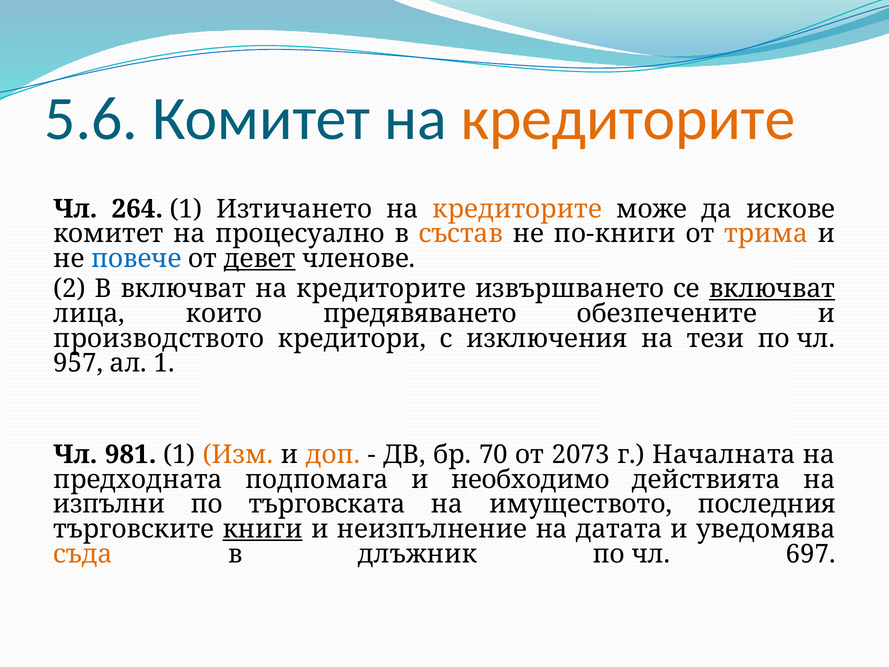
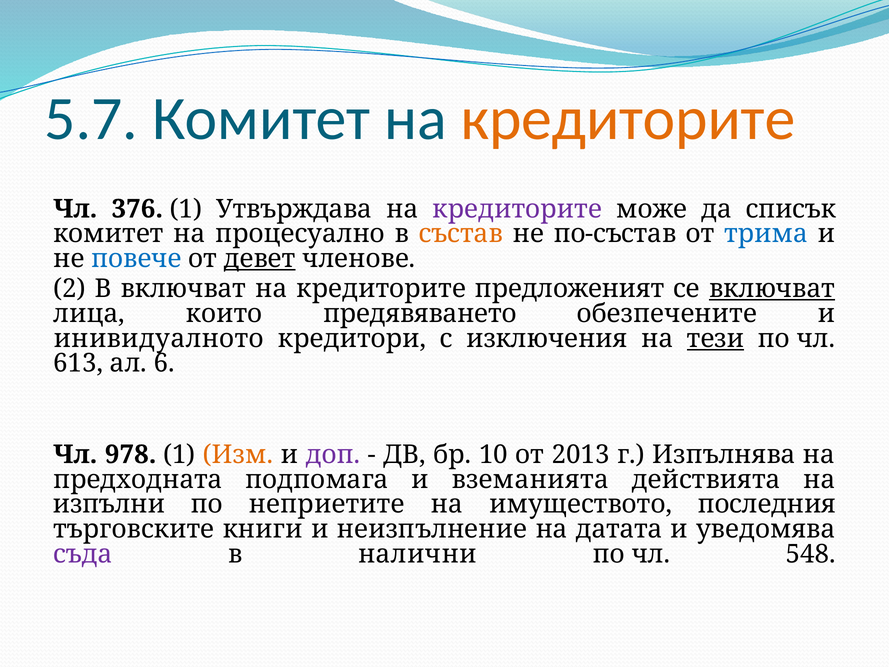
5.6: 5.6 -> 5.7 (91, 119)
264: 264 -> 376 (137, 209)
Изтичането: Изтичането -> Утвърждава (294, 209)
кредиторите colour: orange -> purple (517, 209)
искове: искове -> списък (791, 209)
по-книги: по-книги -> по-състав (615, 234)
трима colour: orange -> blue (766, 234)
извършването: извършването -> предложеният (570, 289)
производството: производството -> инивидуалното (159, 338)
тези underline: none -> present (715, 338)
957: 957 -> 613 (78, 363)
ал 1: 1 -> 6 (164, 363)
981: 981 -> 978 (131, 454)
доп colour: orange -> purple (333, 454)
70: 70 -> 10 (493, 454)
2073: 2073 -> 2013 (581, 454)
Началната: Началната -> Изпълнява (724, 454)
необходимо: необходимо -> вземанията (530, 479)
търговската: търговската -> неприетите (327, 504)
книги underline: present -> none (263, 529)
съда colour: orange -> purple (83, 554)
длъжник: длъжник -> налични (417, 554)
697: 697 -> 548 (810, 554)
